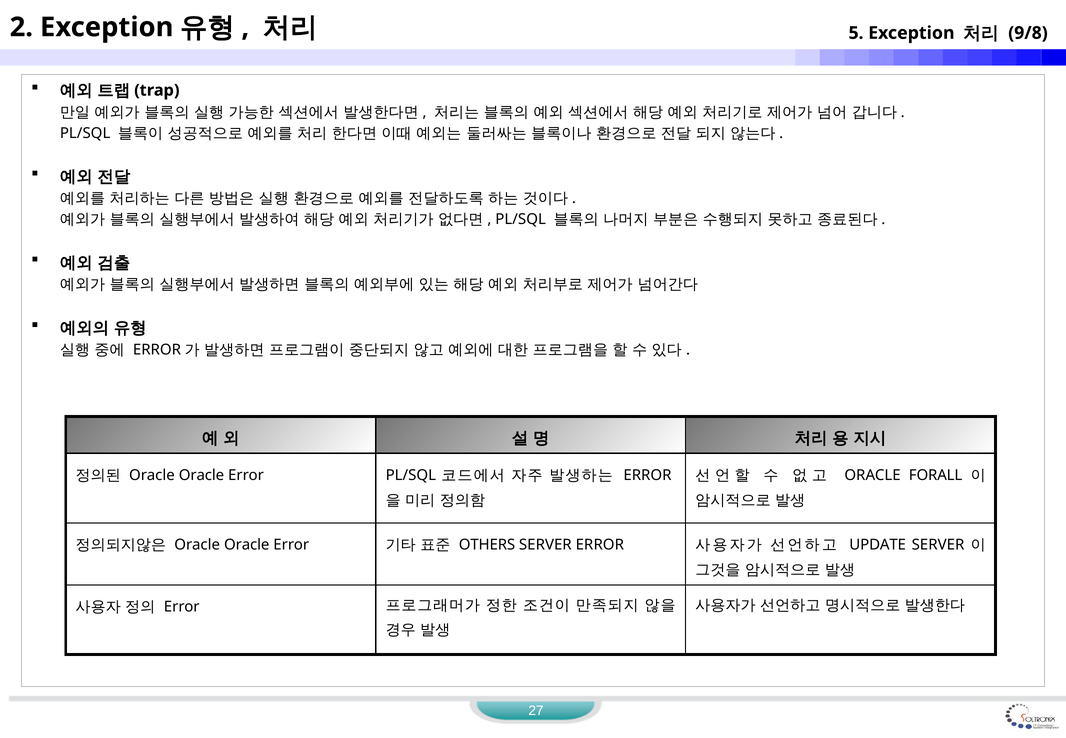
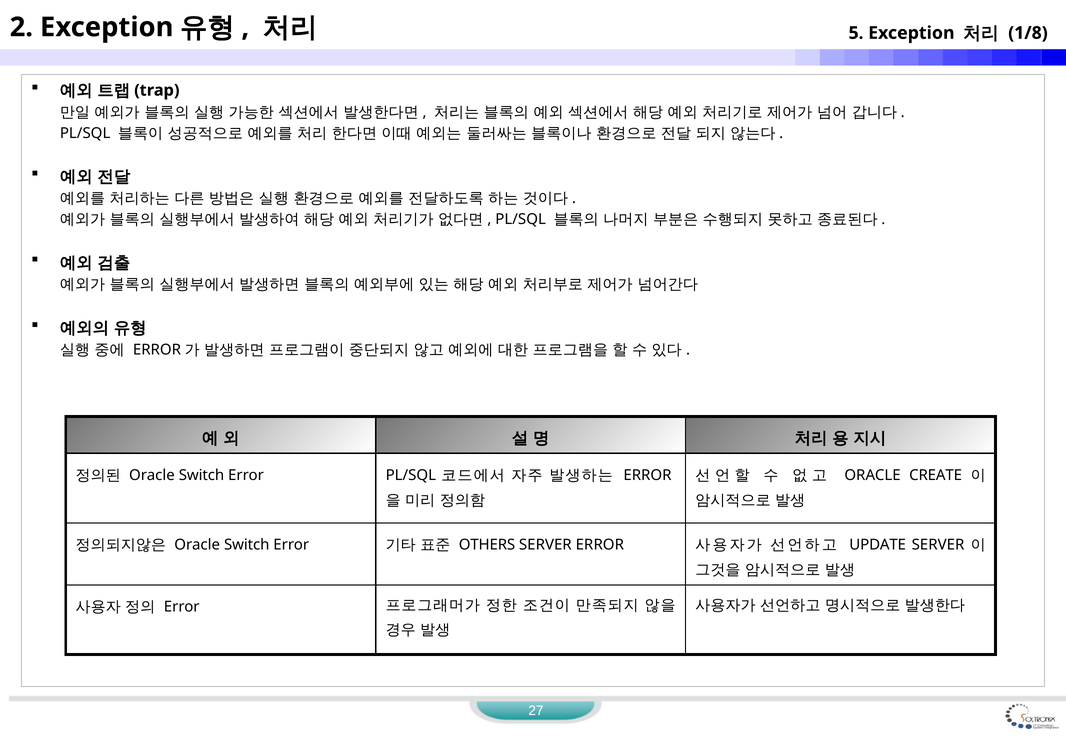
9/8: 9/8 -> 1/8 (1028, 33)
Oracle: Oracle -> Switch (201, 475)
FORALL: FORALL -> CREATE (936, 475)
Oracle: Oracle -> Switch (247, 545)
